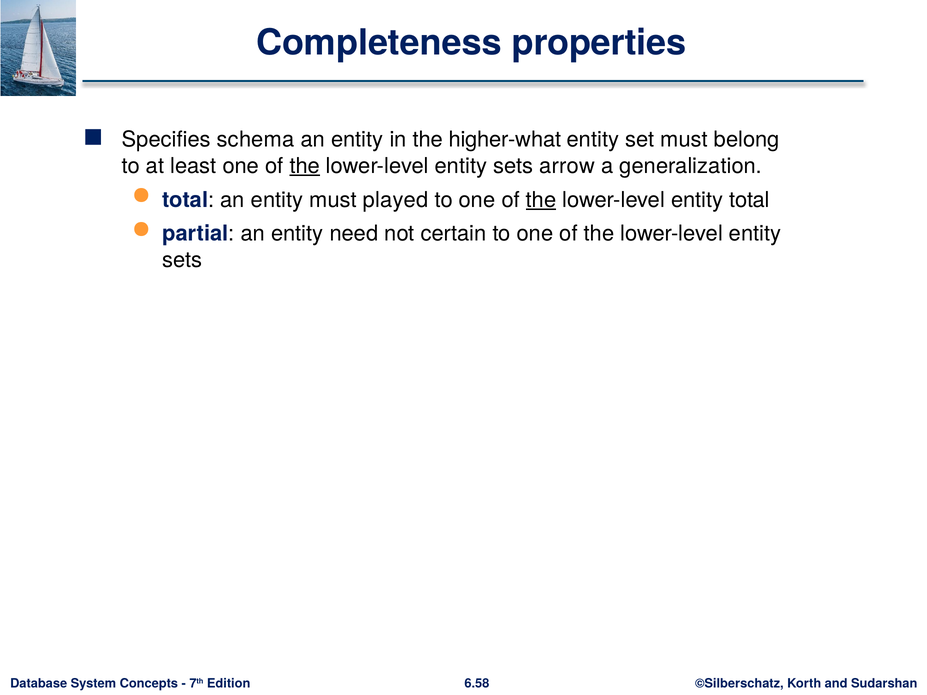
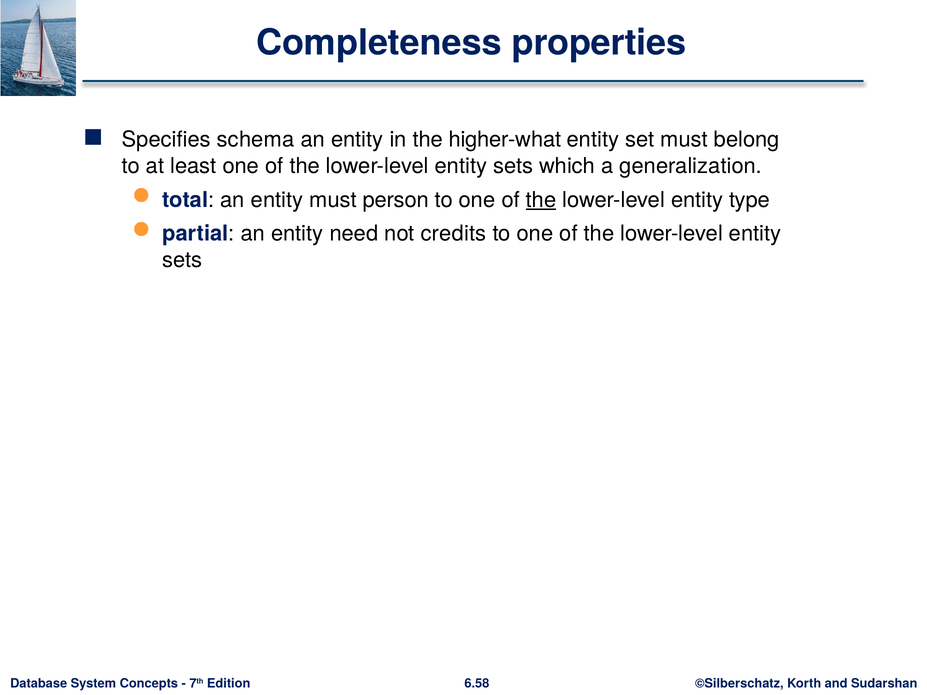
the underline: present -> none (305, 166)
arrow: arrow -> which (567, 166)
played: played -> person (396, 200)
entity total: total -> type (749, 200)
certain: certain -> credits (453, 234)
